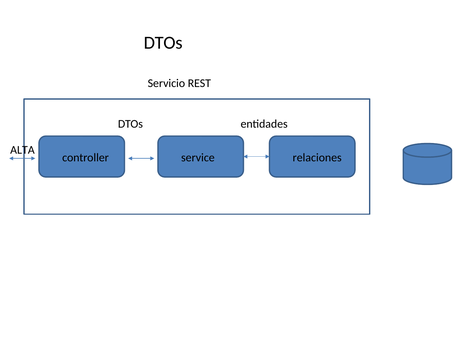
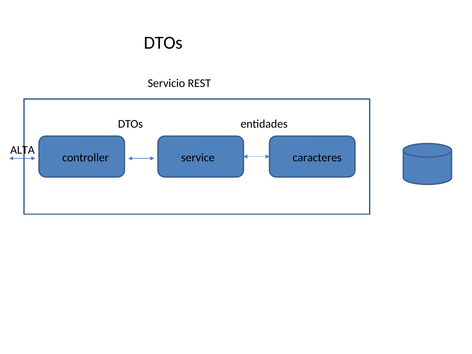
relaciones: relaciones -> caracteres (317, 157)
